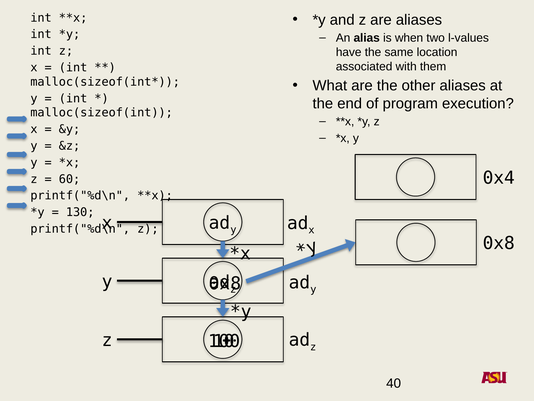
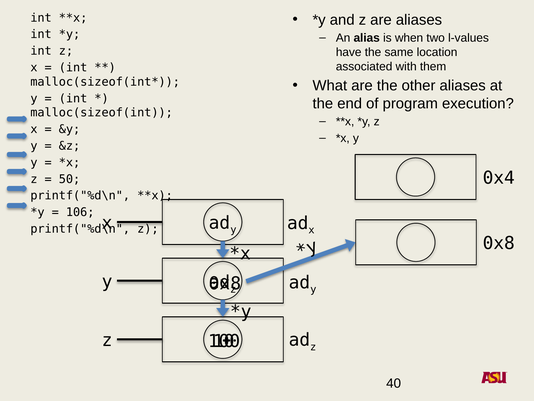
60: 60 -> 50 (70, 179)
130: 130 -> 106 (80, 212)
